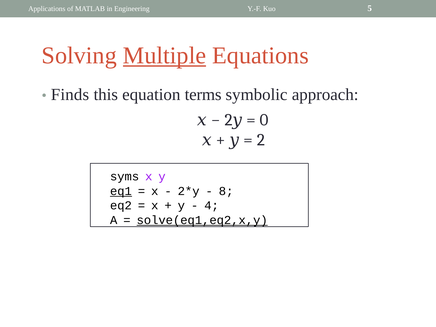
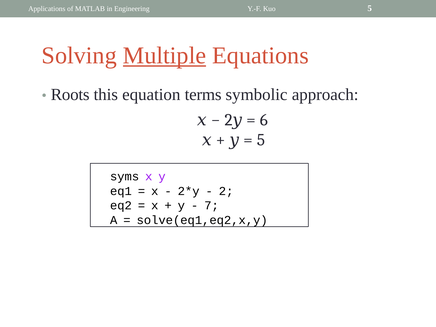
Finds: Finds -> Roots (70, 95)
0: 0 -> 6 (264, 120)
2: 2 -> 5 (261, 140)
eq1 underline: present -> none (121, 191)
8: 8 -> 2 (226, 191)
4: 4 -> 7 (212, 206)
solve(eq1,eq2,x,y underline: present -> none (202, 220)
